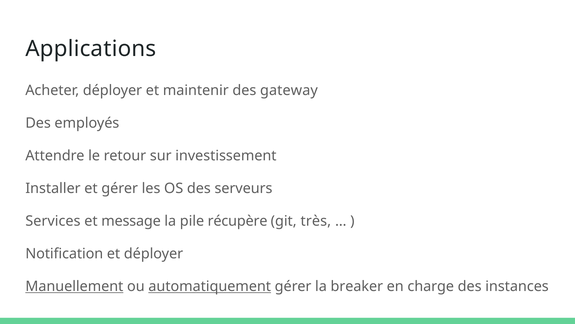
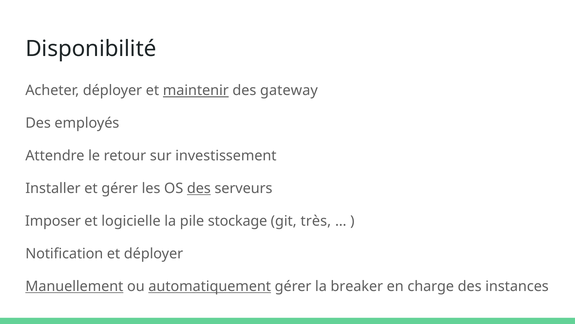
Applications: Applications -> Disponibilité (91, 49)
maintenir underline: none -> present (196, 90)
des underline: none -> present (199, 188)
Services: Services -> Imposer (53, 221)
message: message -> logicielle (131, 221)
récupère: récupère -> stockage (238, 221)
